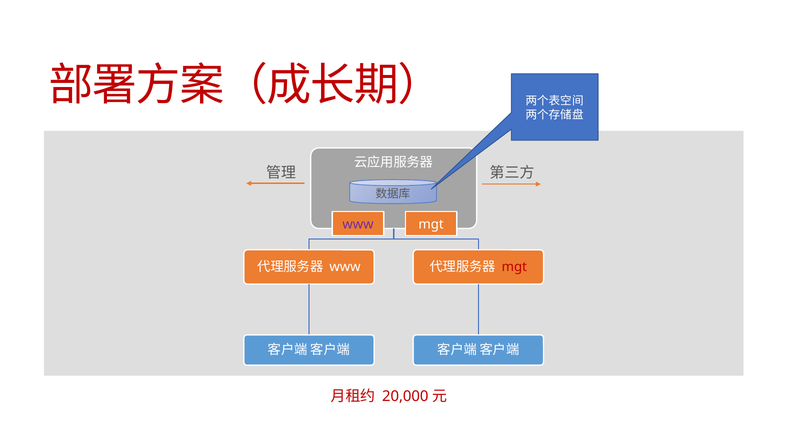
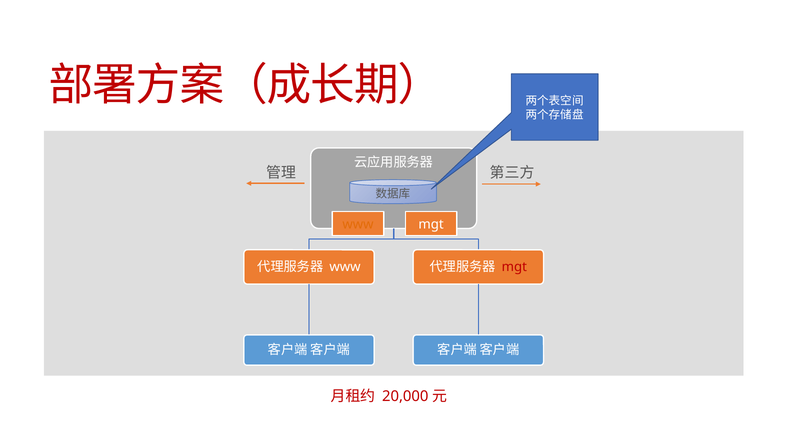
www colour: purple -> orange (358, 225)
